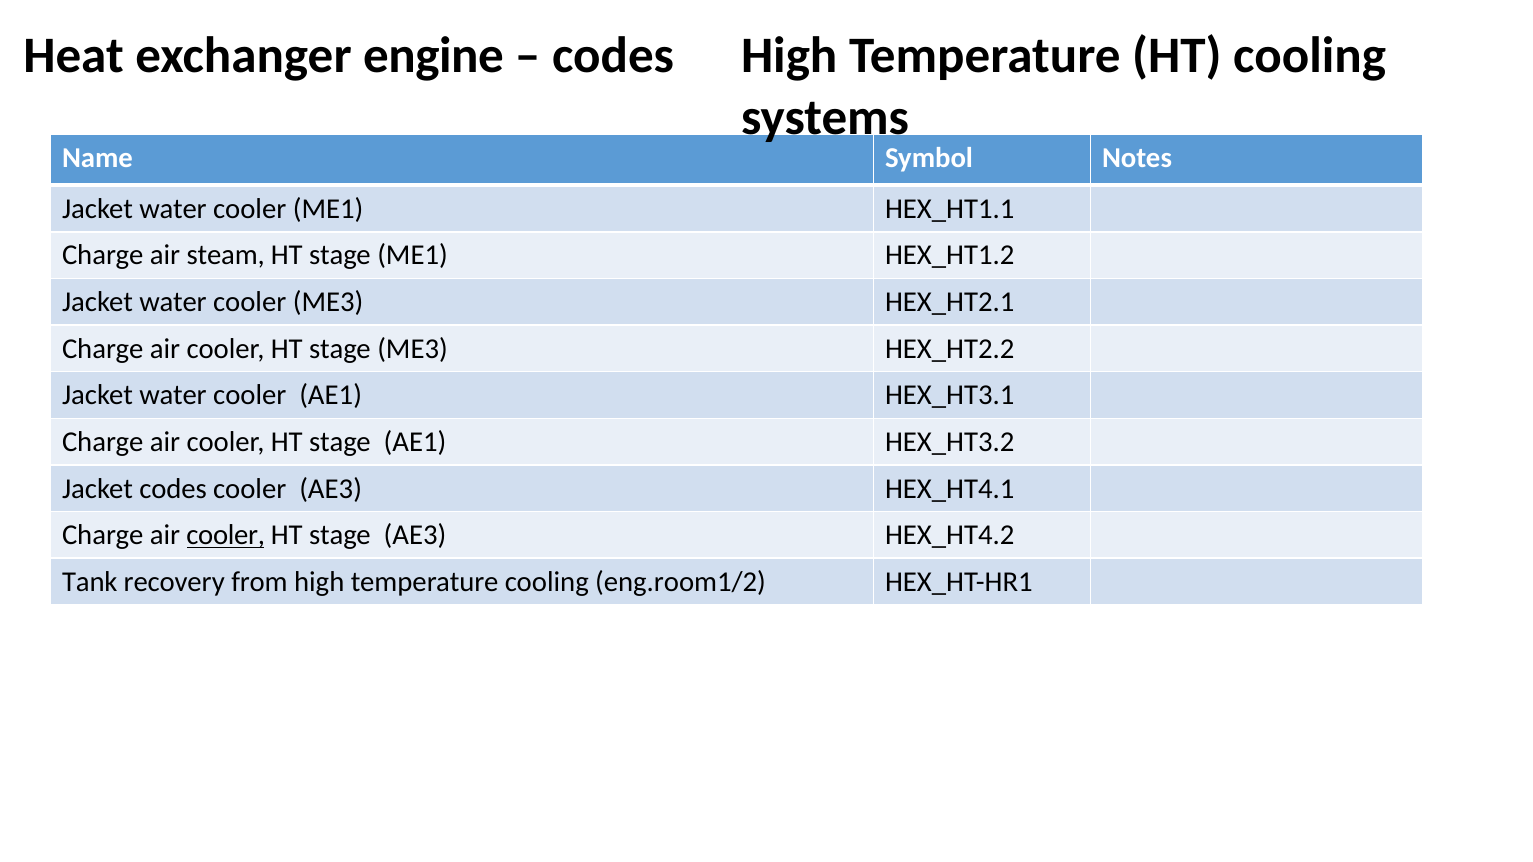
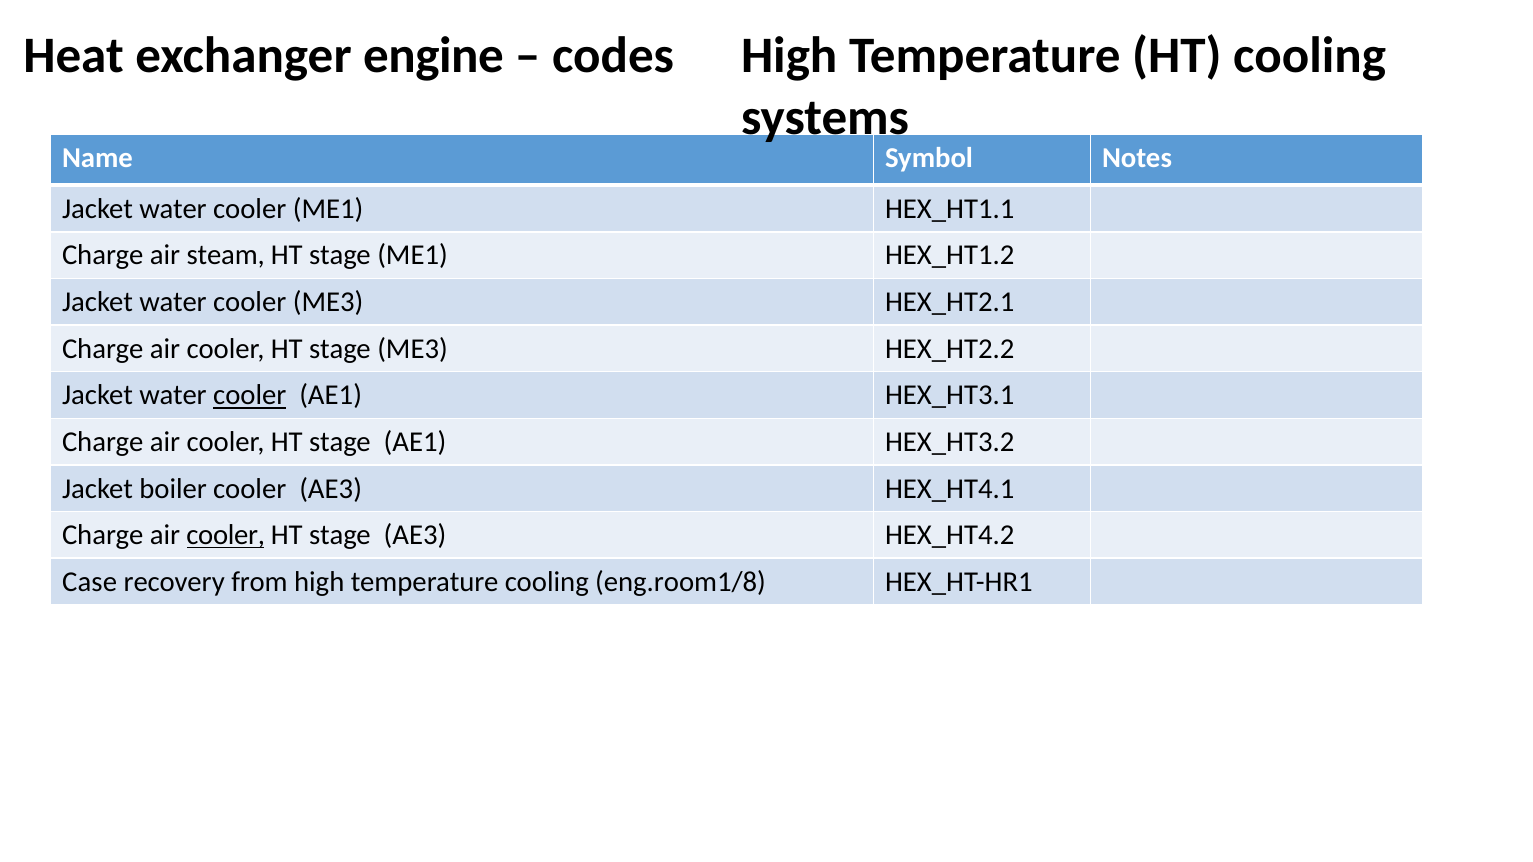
cooler underline: none -> present (250, 395)
Jacket codes: codes -> boiler (173, 489)
Tank: Tank -> Case (90, 582)
eng.room1/2: eng.room1/2 -> eng.room1/8 (681, 582)
